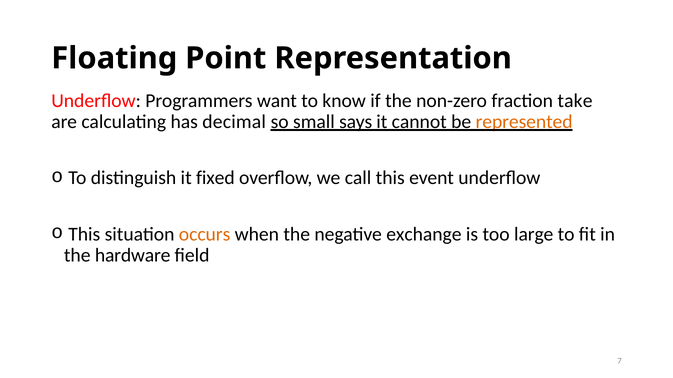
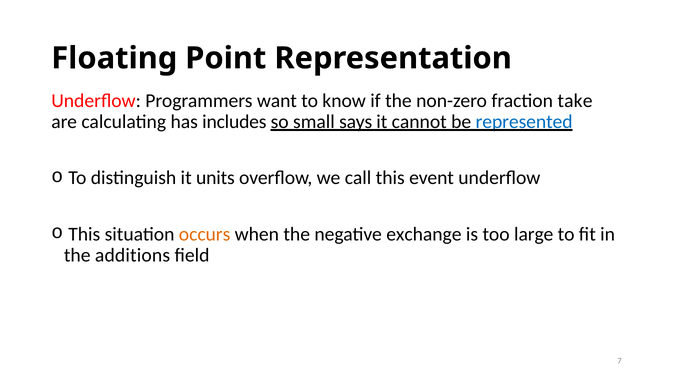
decimal: decimal -> includes (234, 122)
represented colour: orange -> blue (524, 122)
fixed: fixed -> units (215, 178)
hardware: hardware -> additions (133, 256)
